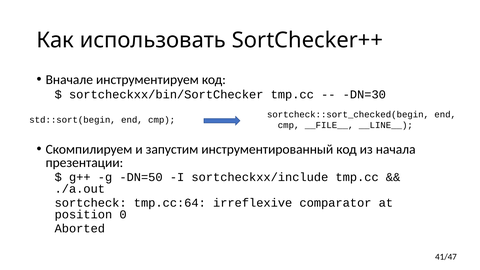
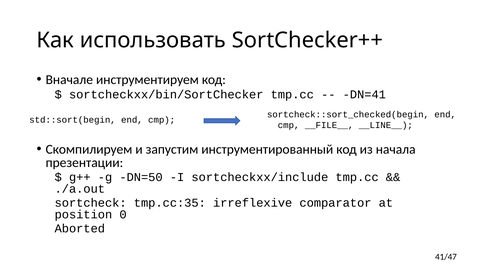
DN=30: DN=30 -> DN=41 (364, 94)
tmp.cc:64: tmp.cc:64 -> tmp.cc:35 (170, 203)
